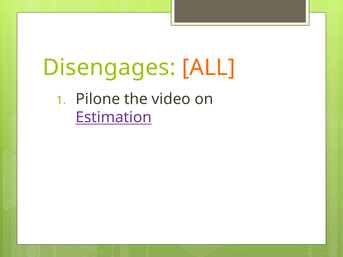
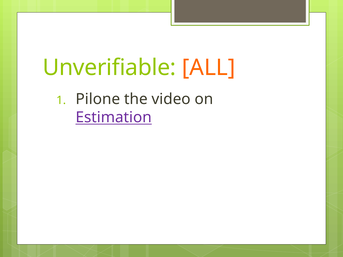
Disengages: Disengages -> Unverifiable (109, 68)
